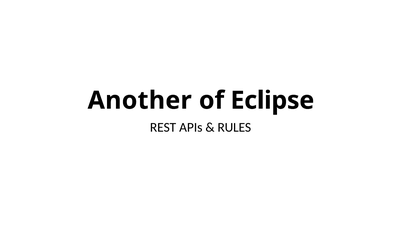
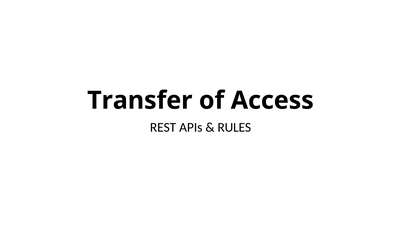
Another: Another -> Transfer (140, 100)
Eclipse: Eclipse -> Access (272, 100)
